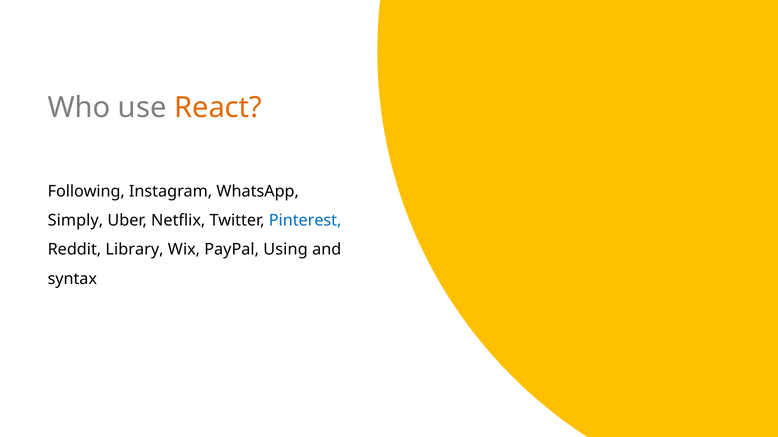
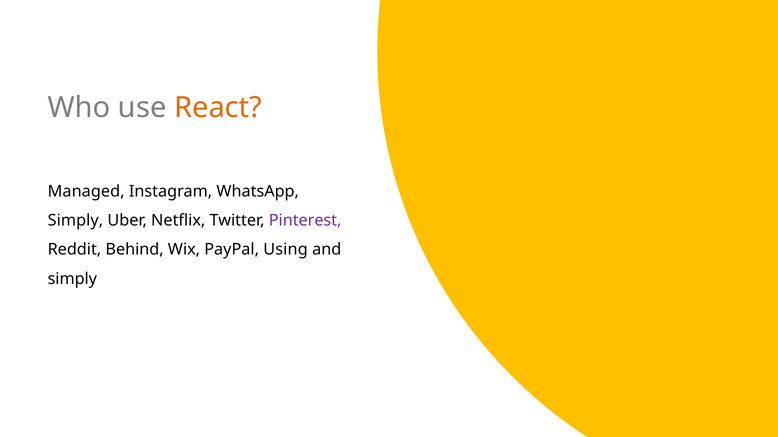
Following: Following -> Managed (86, 191)
Pinterest colour: blue -> purple (305, 221)
Library: Library -> Behind (135, 250)
syntax: syntax -> simply (72, 279)
